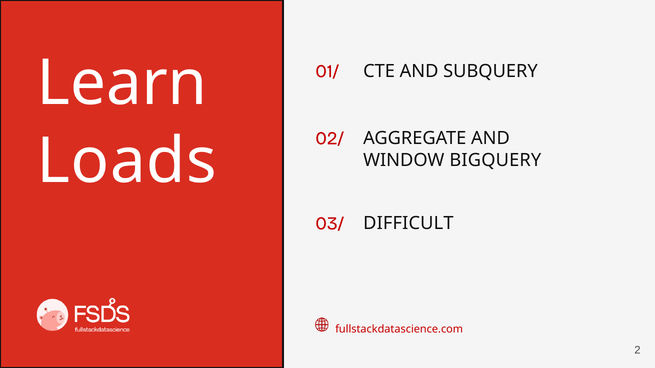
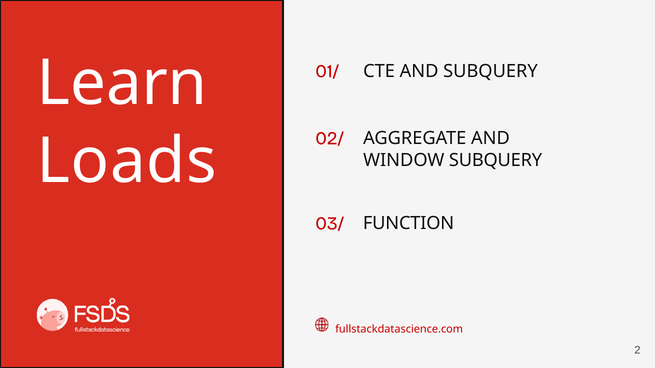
WINDOW BIGQUERY: BIGQUERY -> SUBQUERY (496, 160)
DIFFICULT: DIFFICULT -> FUNCTION (409, 224)
